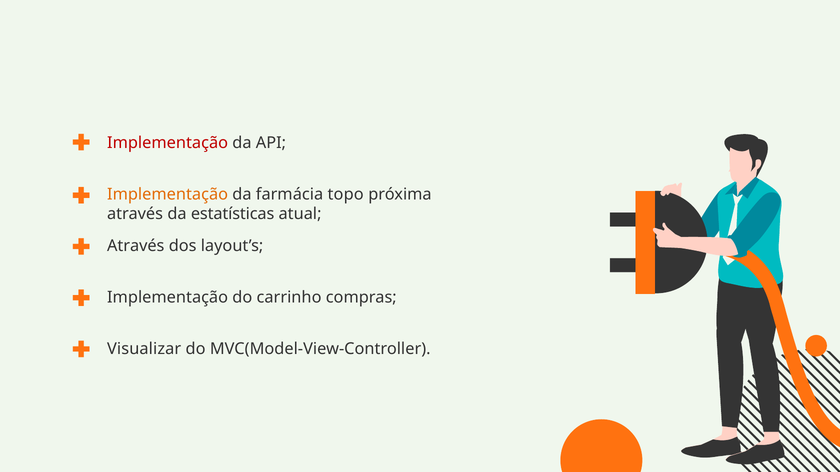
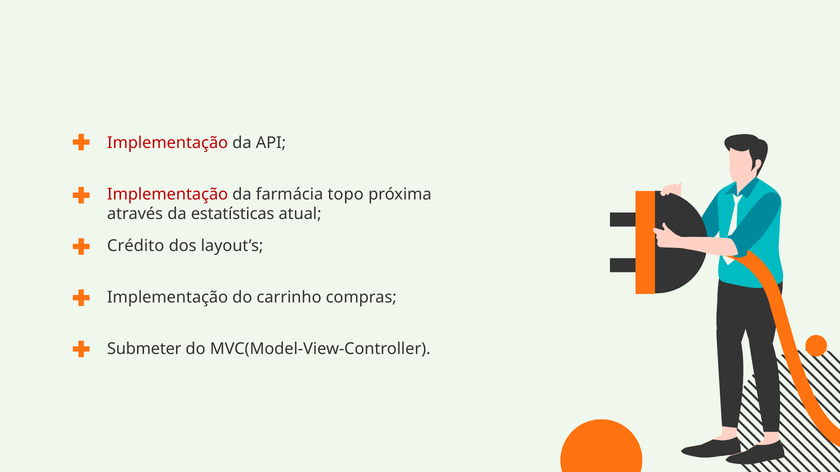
Implementação colour: orange -> red (168, 194)
Através: Através -> Crédito (136, 246)
Visualizar: Visualizar -> Submeter (144, 349)
